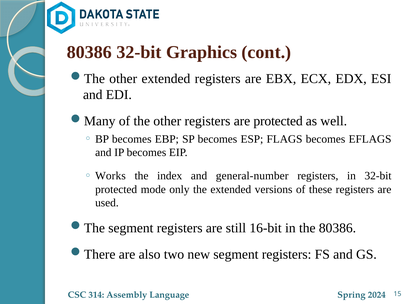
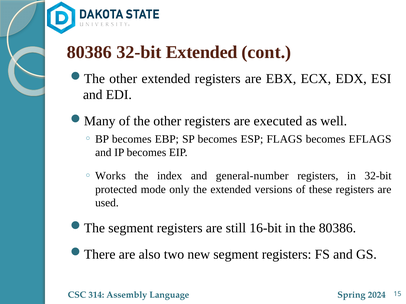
32-bit Graphics: Graphics -> Extended (202, 52)
are protected: protected -> executed (278, 121)
